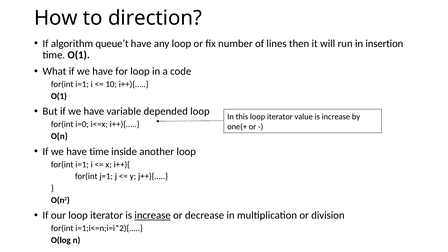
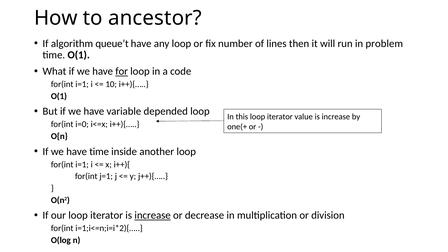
direction: direction -> ancestor (155, 18)
insertion: insertion -> problem (384, 44)
for underline: none -> present (122, 71)
